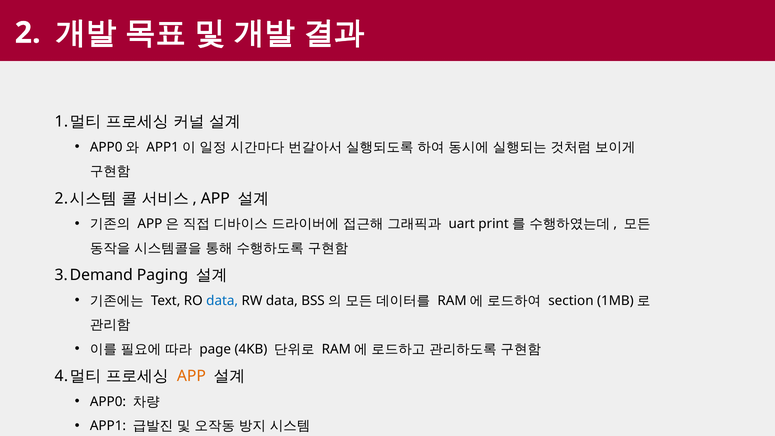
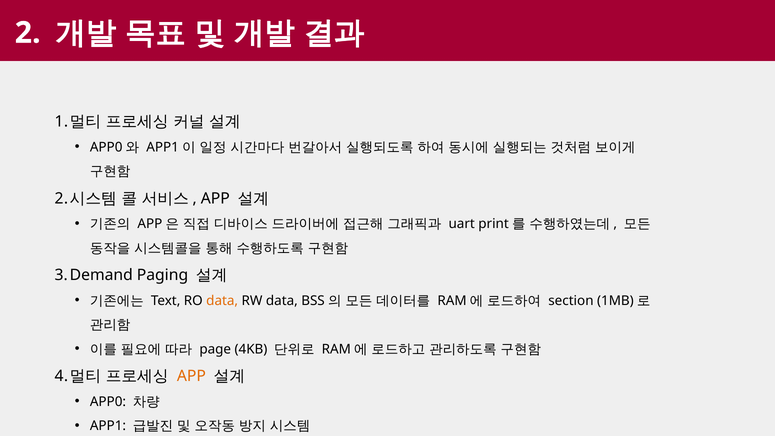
data colour: blue -> orange (222, 301)
